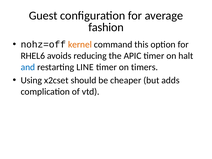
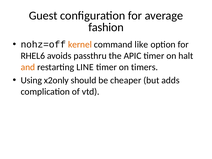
this: this -> like (141, 44)
reducing: reducing -> passthru (90, 56)
and colour: blue -> orange (28, 67)
x2cset: x2cset -> x2only (56, 80)
